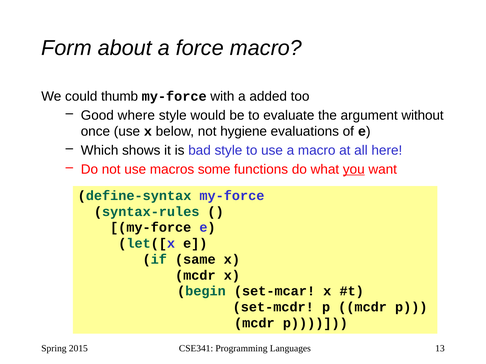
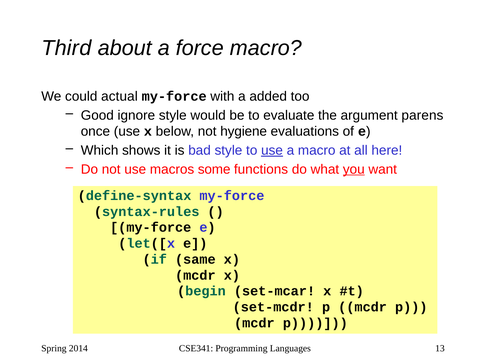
Form: Form -> Third (66, 48)
thumb: thumb -> actual (119, 97)
where: where -> ignore (136, 115)
without: without -> parens (422, 115)
use underline: none -> present (272, 151)
2015: 2015 -> 2014 (78, 349)
